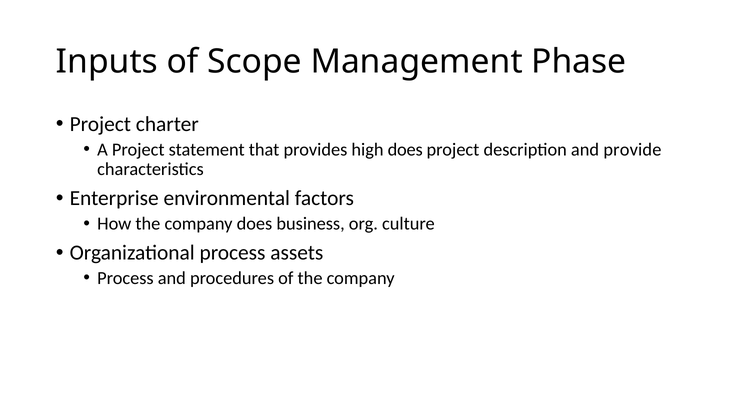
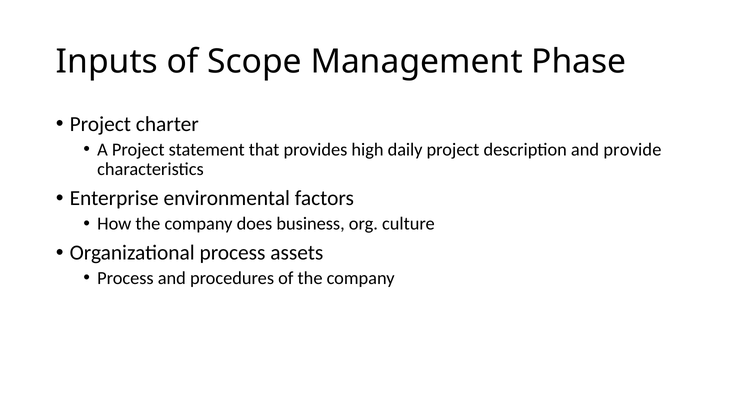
high does: does -> daily (405, 149)
